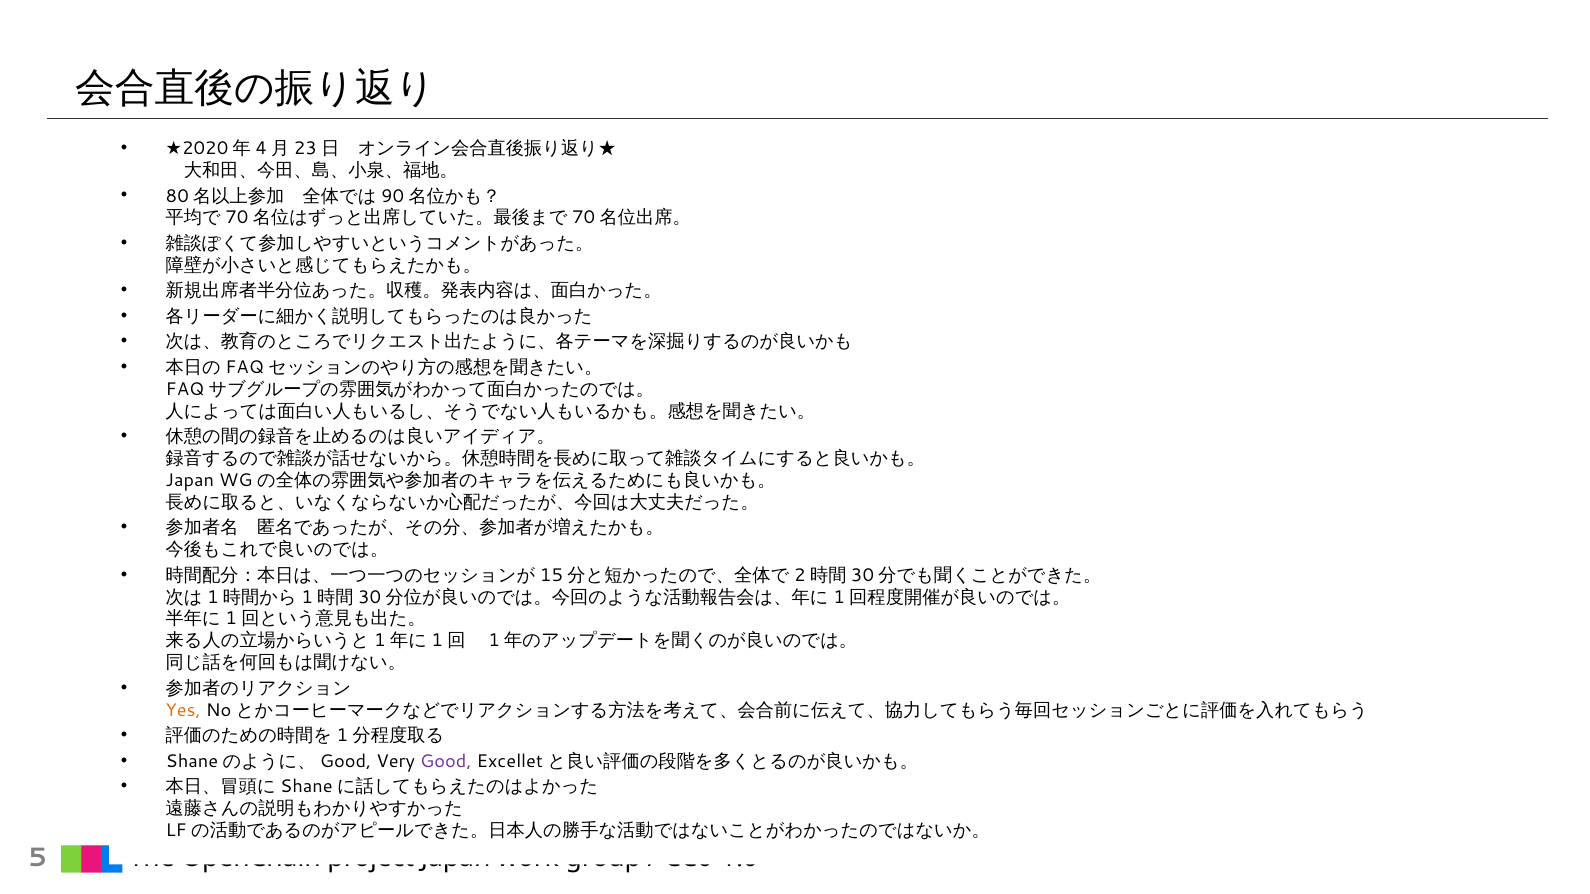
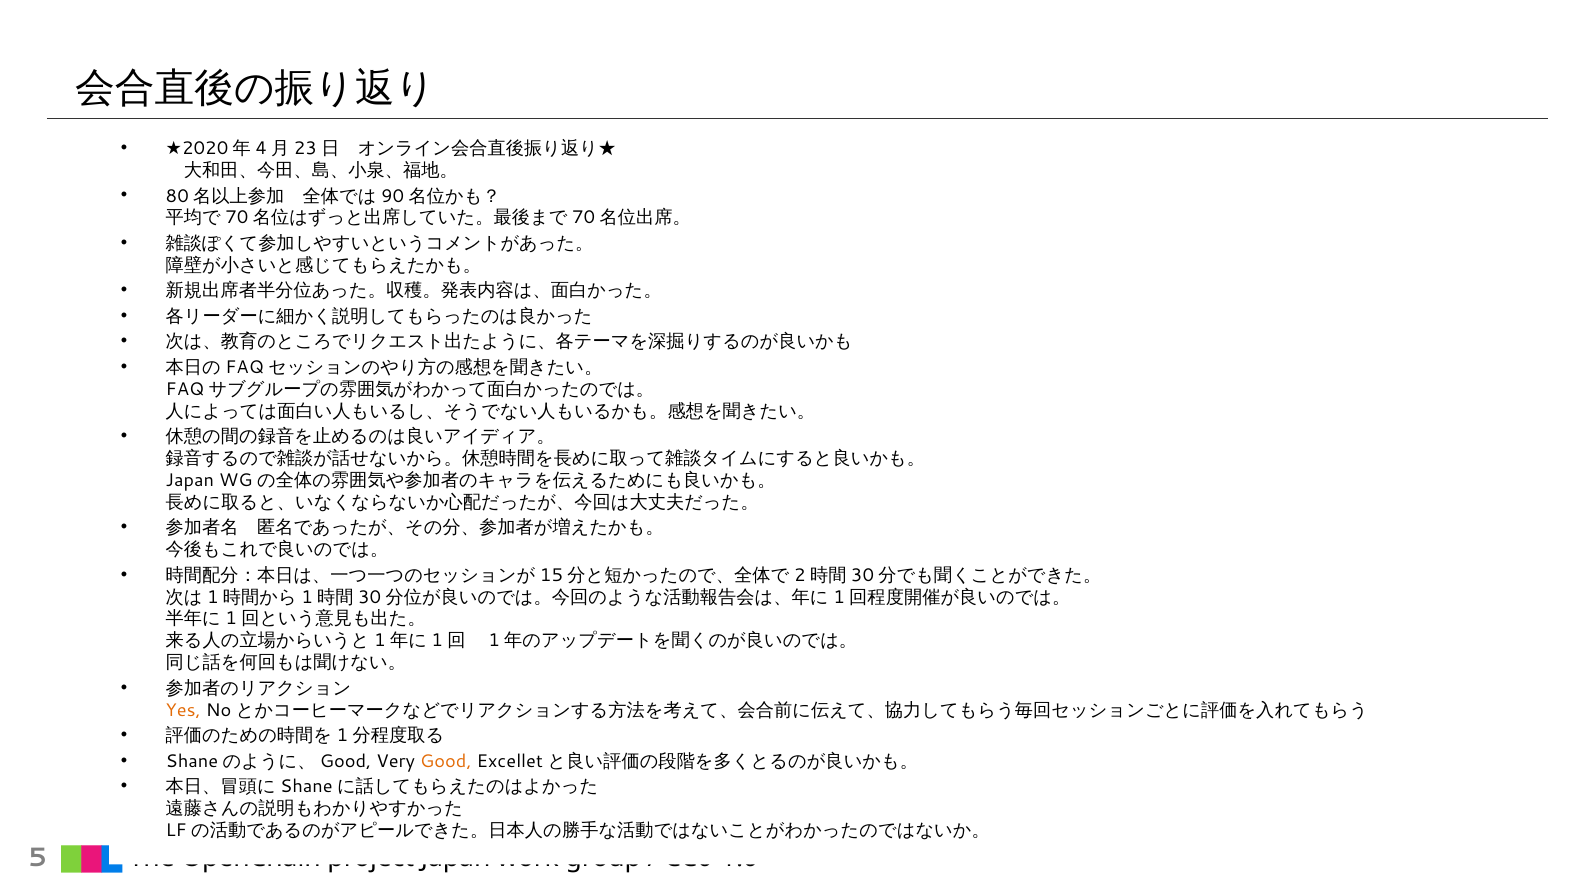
Good colour: purple -> orange (446, 761)
